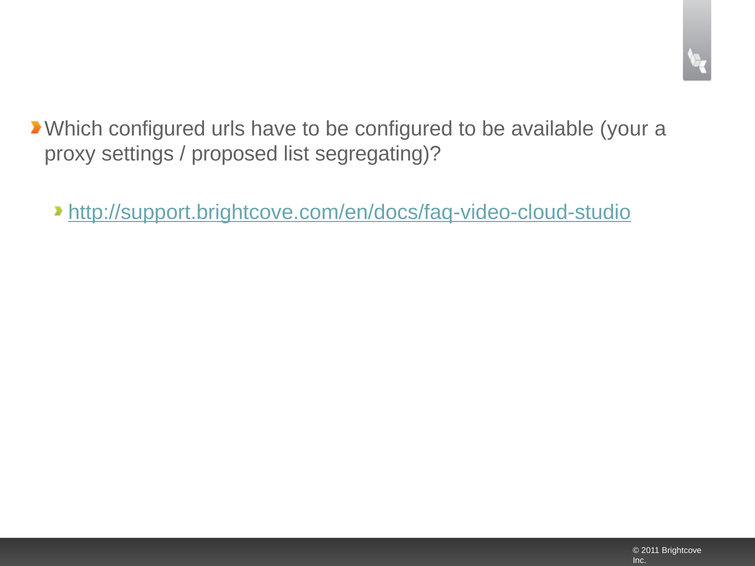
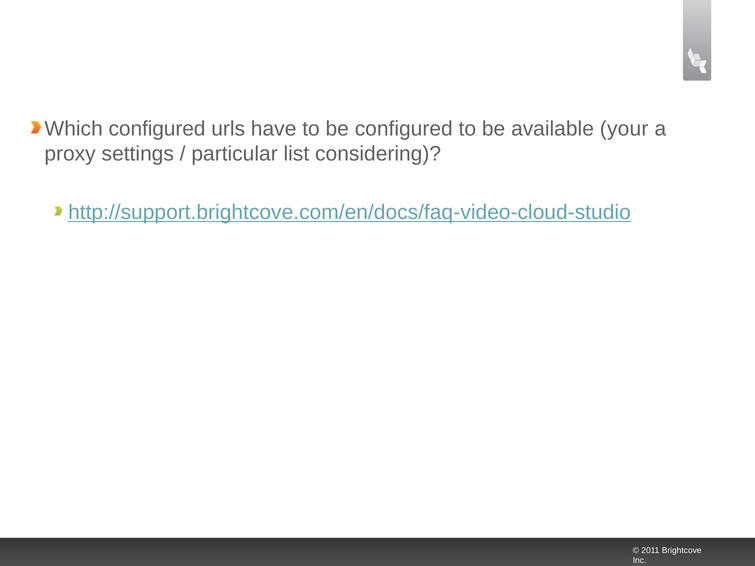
proposed: proposed -> particular (235, 154)
segregating: segregating -> considering (378, 154)
